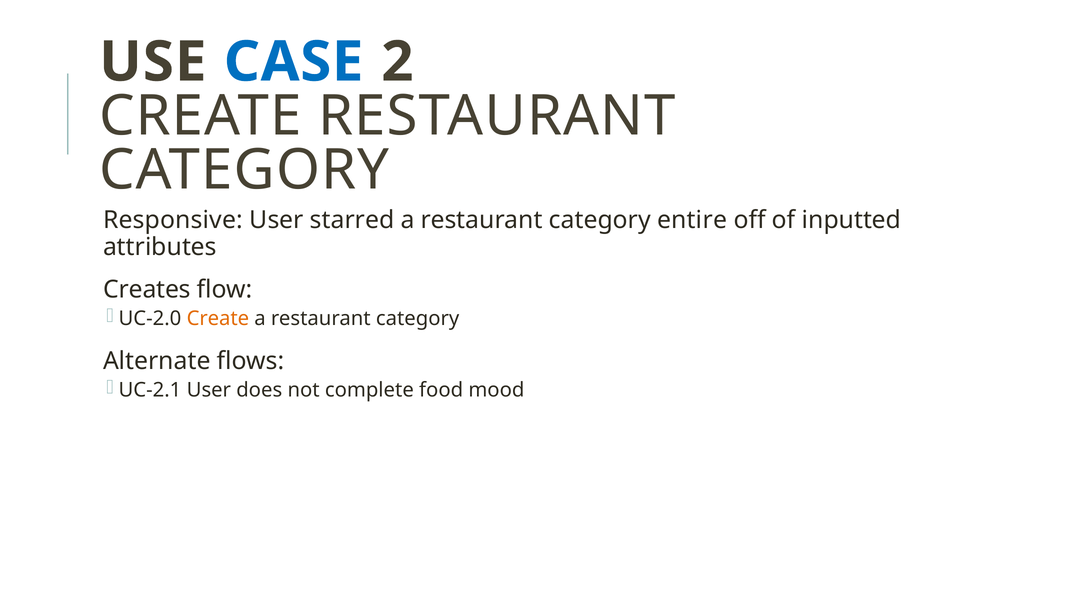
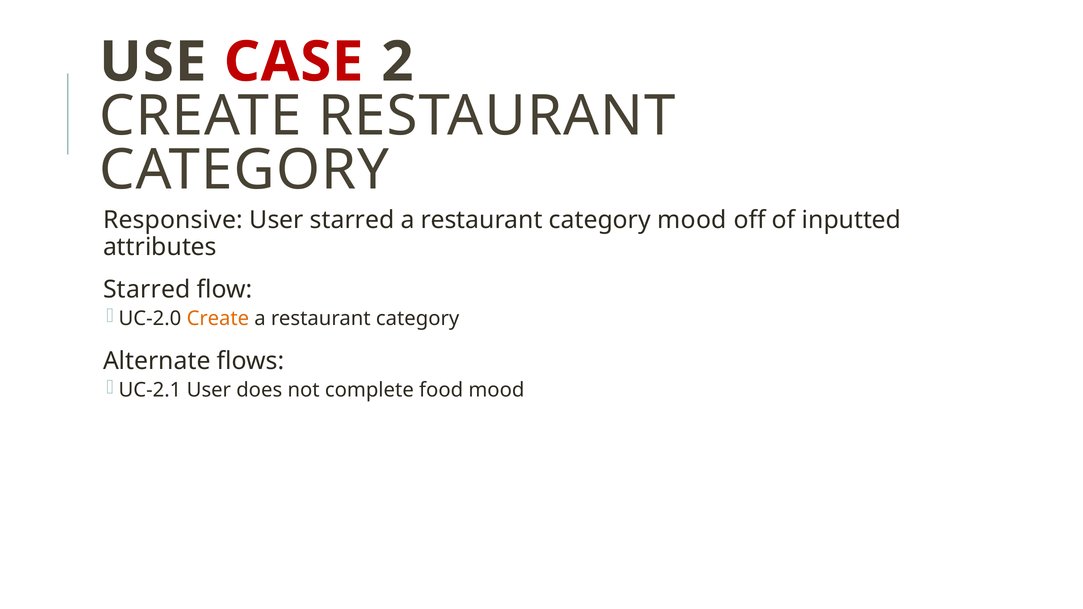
CASE colour: blue -> red (294, 62)
category entire: entire -> mood (692, 220)
Creates: Creates -> Starred (147, 290)
